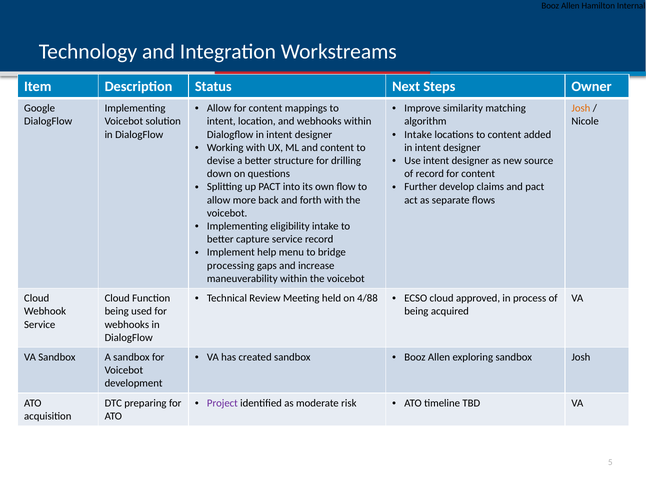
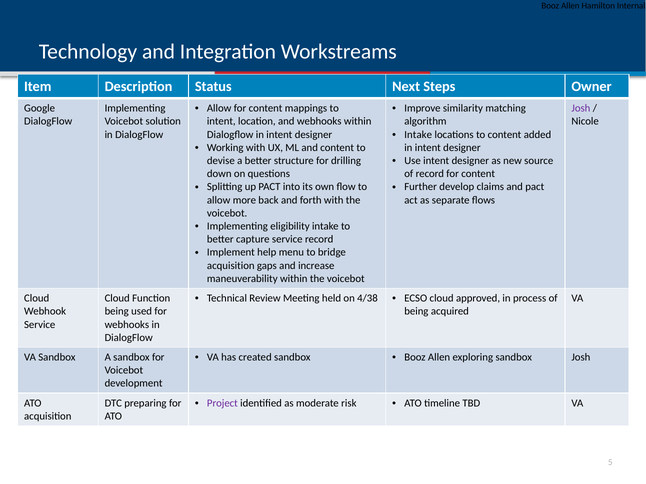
Josh colour: orange -> purple (581, 108)
processing: processing -> acquisition (231, 266)
4/88: 4/88 -> 4/38 (367, 299)
